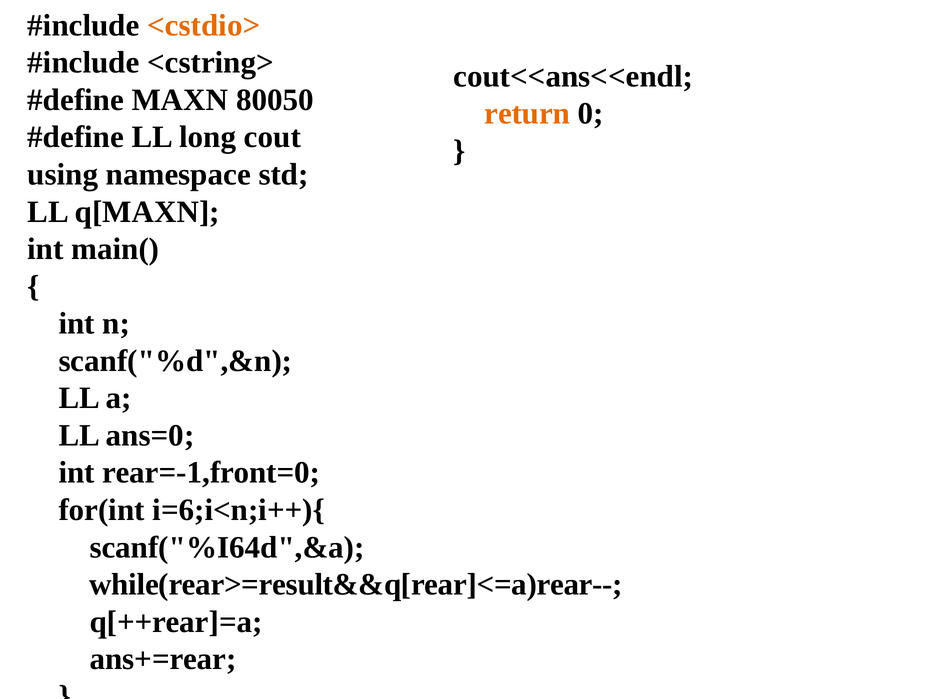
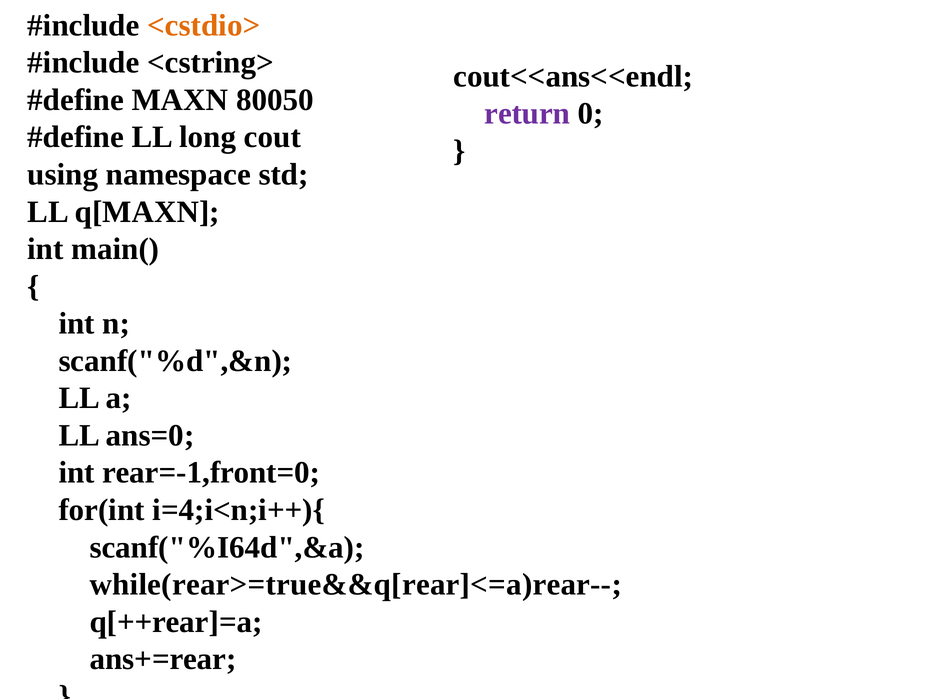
return colour: orange -> purple (527, 114)
i=6;i<n;i++){: i=6;i<n;i++){ -> i=4;i<n;i++){ (239, 510)
while(rear>=result&&q[rear]<=a)rear--: while(rear>=result&&q[rear]<=a)rear-- -> while(rear>=true&&q[rear]<=a)rear-- (356, 585)
